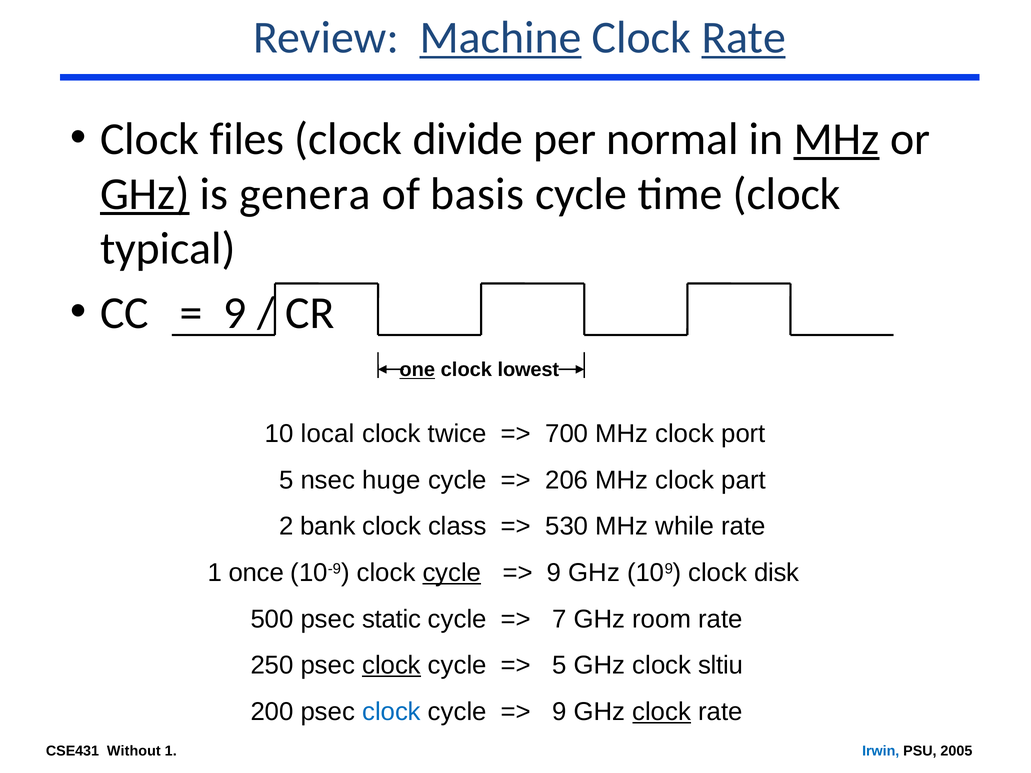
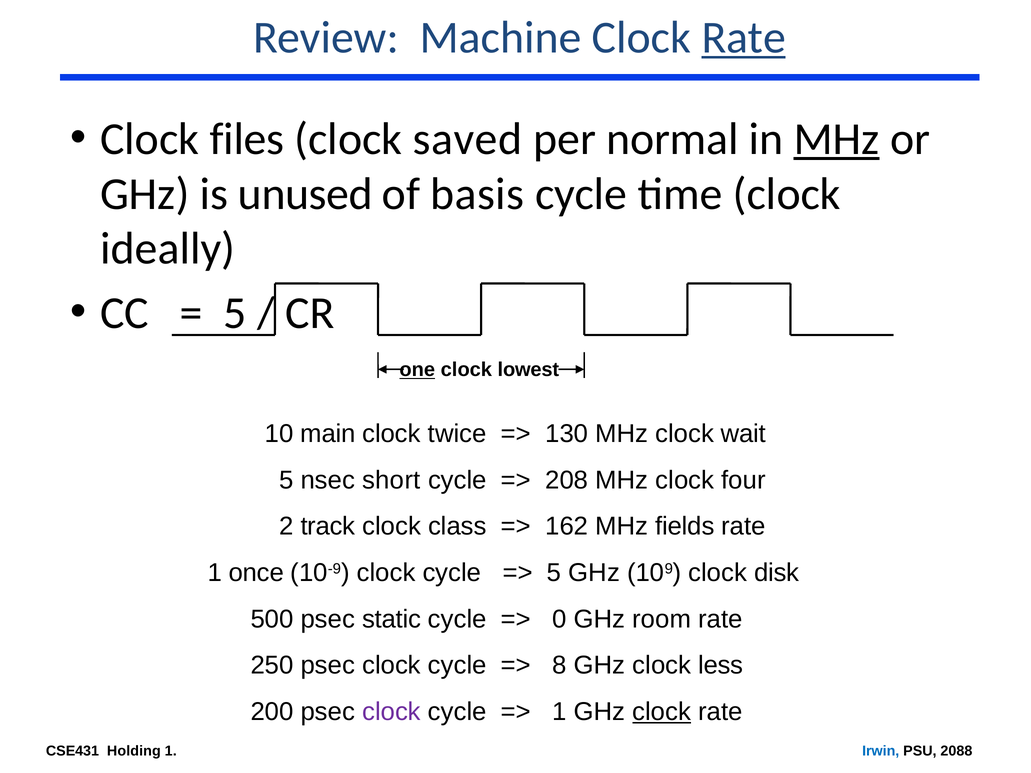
Machine underline: present -> none (501, 38)
divide: divide -> saved (467, 139)
GHz underline: present -> none (145, 194)
genera: genera -> unused (305, 194)
typical: typical -> ideally (168, 249)
9: 9 -> 5 (235, 313)
local: local -> main (328, 434)
700: 700 -> 130 (567, 434)
port: port -> wait (743, 434)
huge: huge -> short (391, 480)
206: 206 -> 208 (567, 480)
part: part -> four (744, 480)
bank: bank -> track (328, 527)
530: 530 -> 162 (567, 527)
while: while -> fields (685, 527)
cycle underline: present -> none (452, 573)
9: 9 -> 5 (554, 573)
7: 7 -> 0 (560, 619)
clock underline: present -> none (392, 666)
5: 5 -> 8 (560, 666)
sltiu: sltiu -> less (721, 666)
clock colour: blue -> purple (392, 712)
9: 9 -> 1 (560, 712)
Without: Without -> Holding (134, 751)
2005: 2005 -> 2088 (956, 751)
